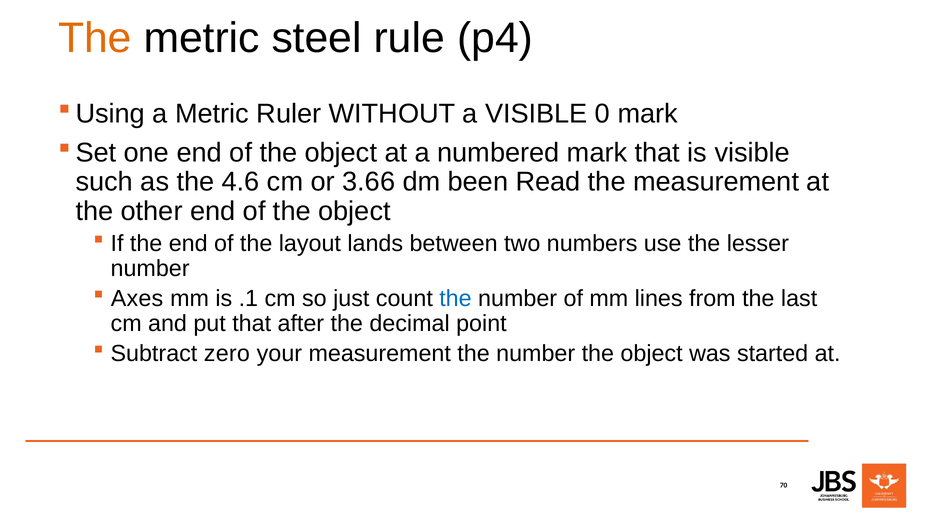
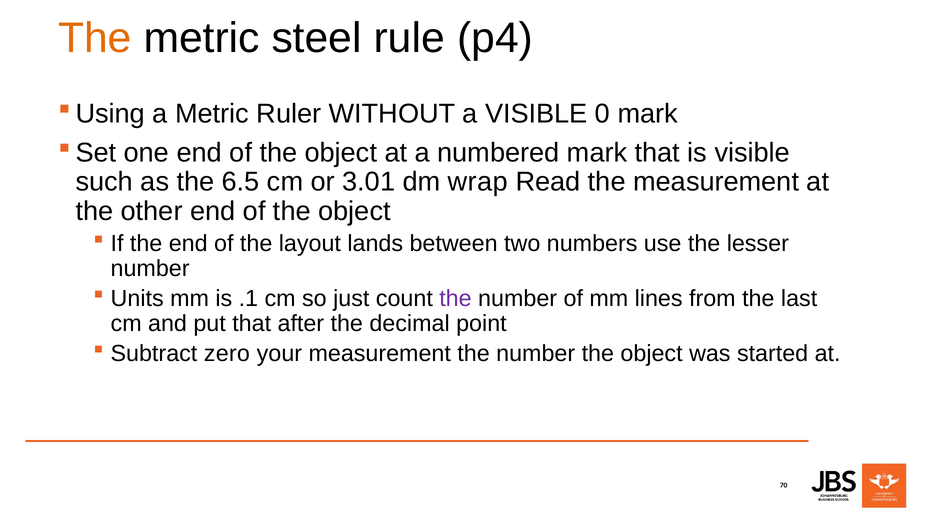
4.6: 4.6 -> 6.5 (241, 182)
3.66: 3.66 -> 3.01 (369, 182)
been: been -> wrap (478, 182)
Axes: Axes -> Units (137, 299)
the colour: blue -> purple (455, 299)
